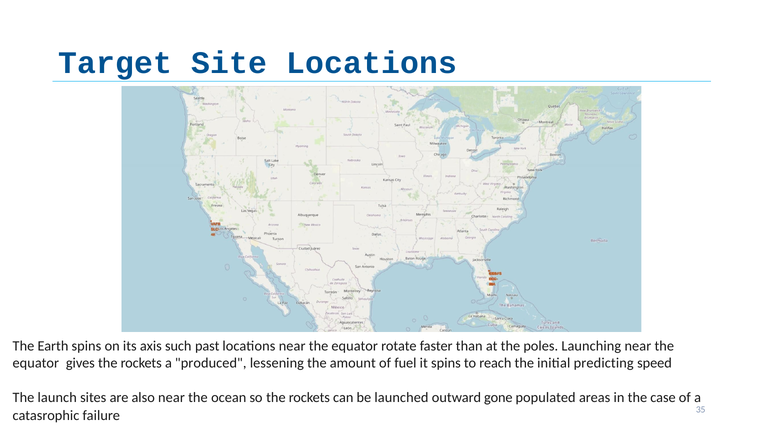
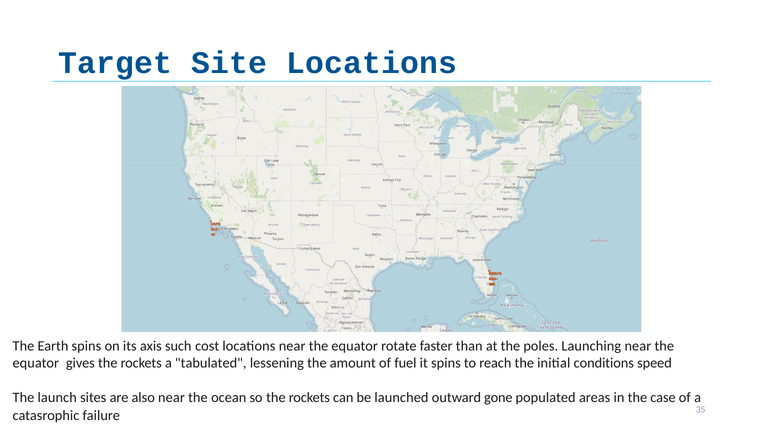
past: past -> cost (207, 346)
produced: produced -> tabulated (211, 363)
predicting: predicting -> conditions (604, 363)
